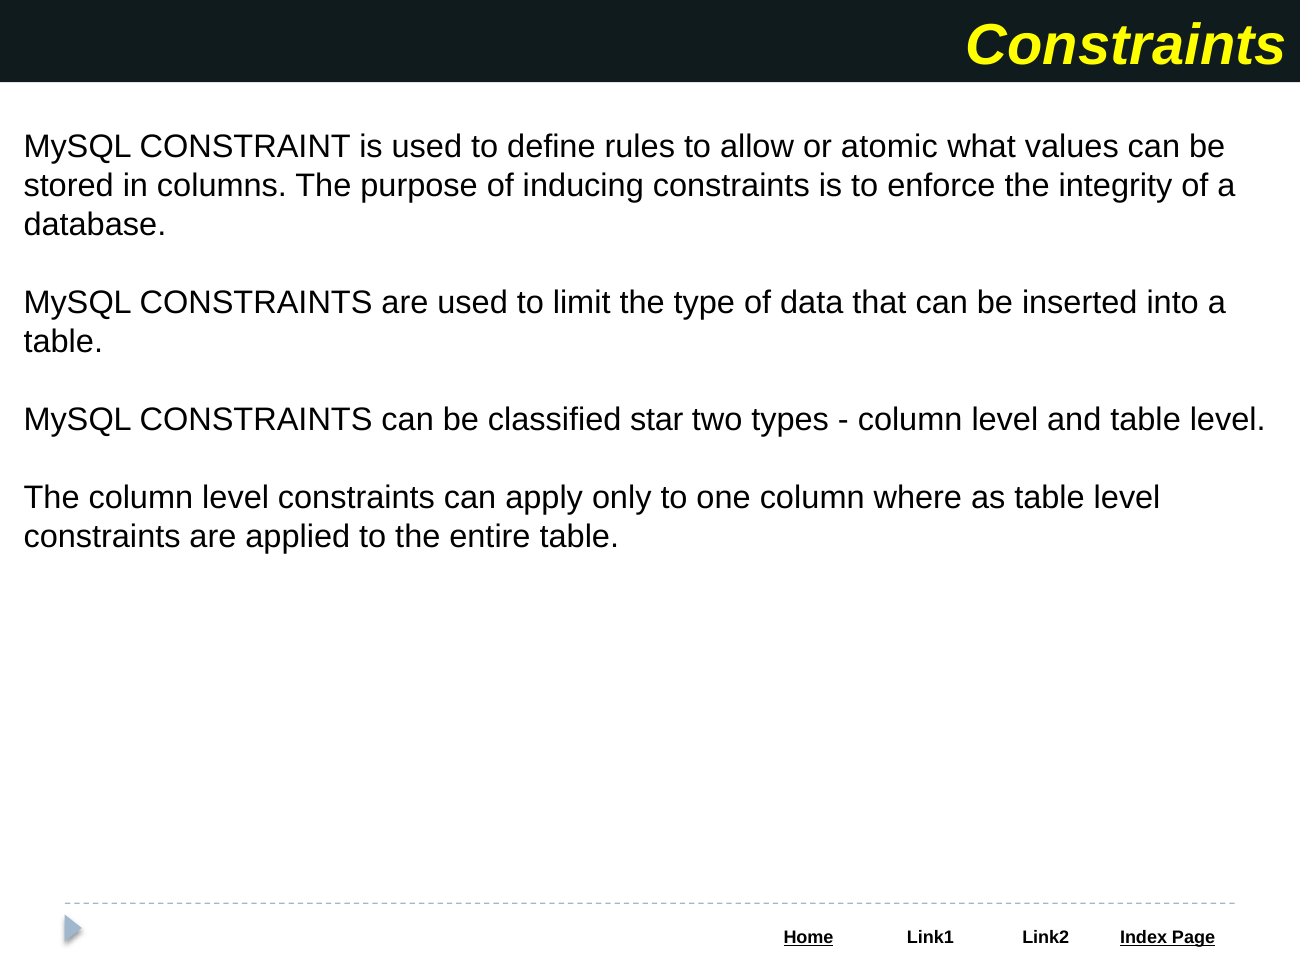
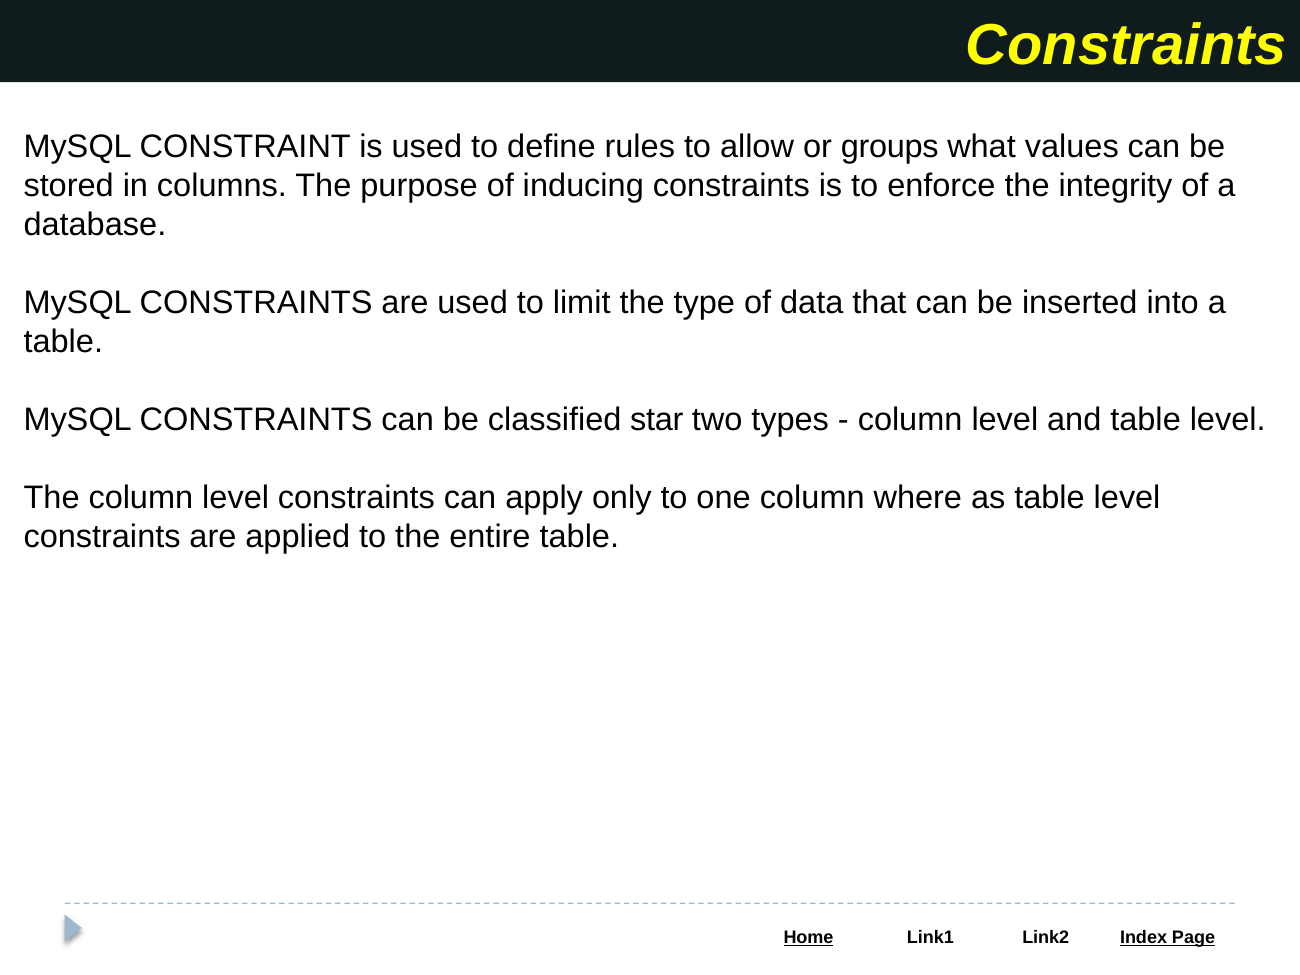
atomic: atomic -> groups (890, 147)
